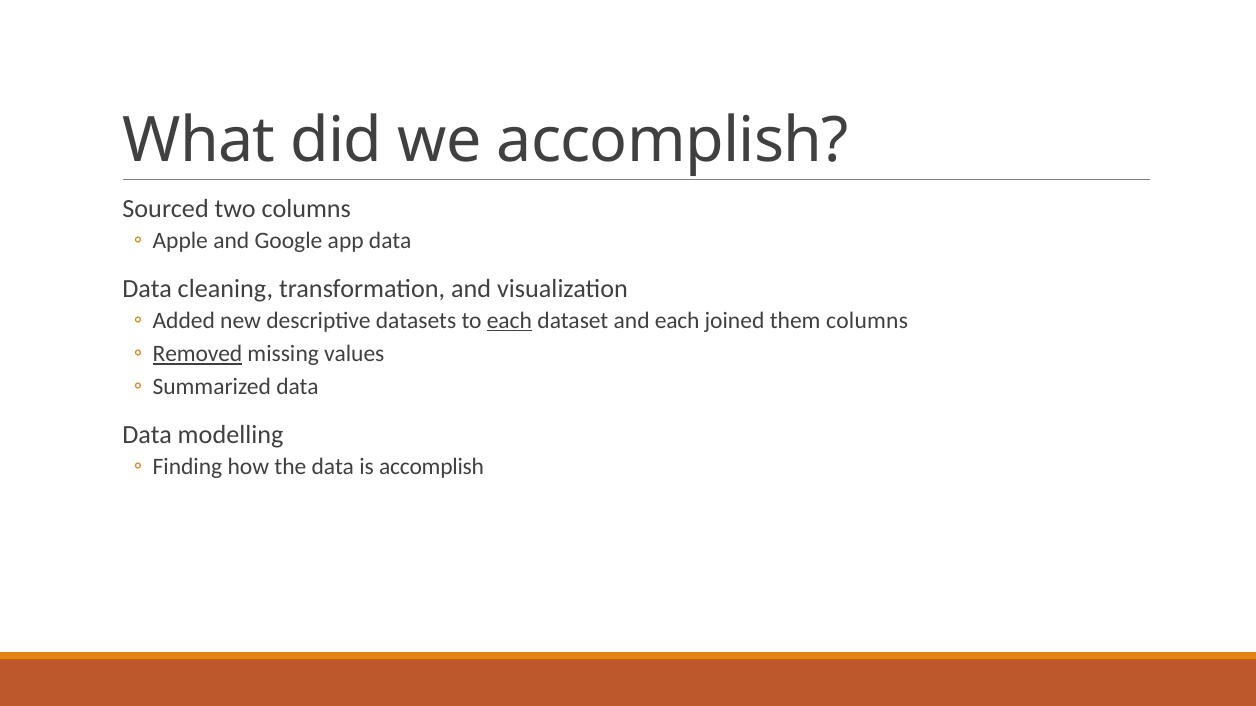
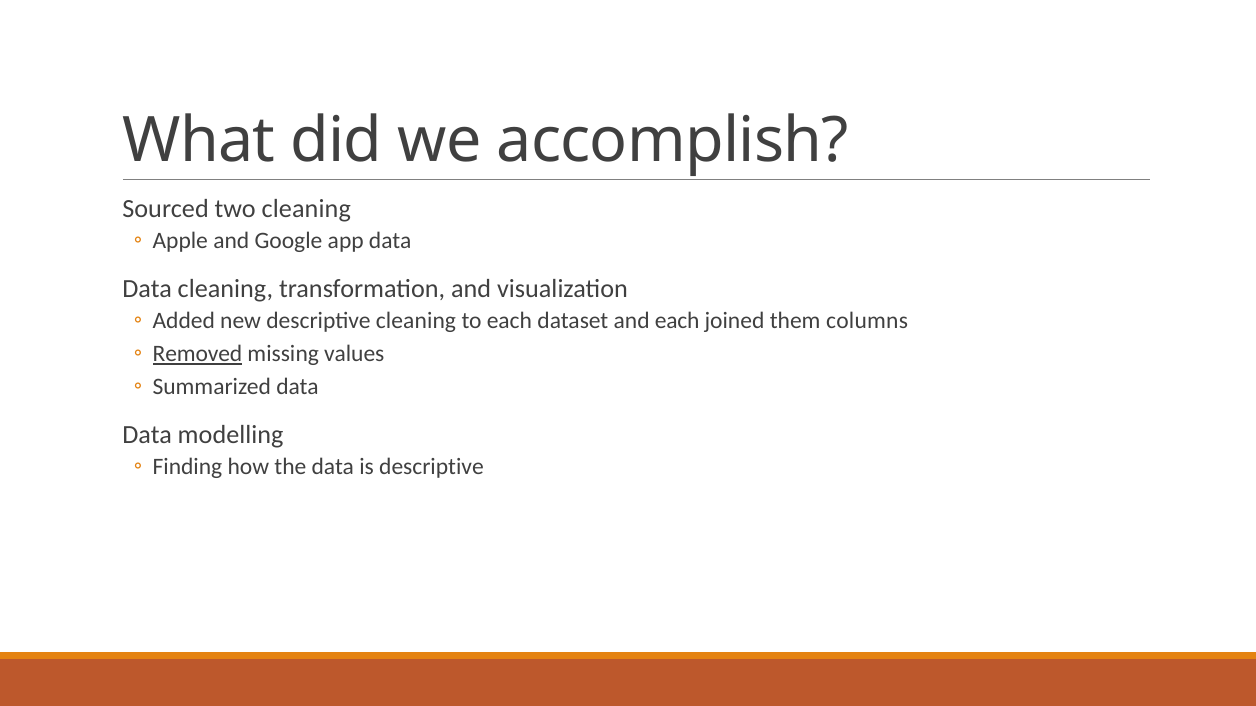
two columns: columns -> cleaning (306, 209)
descriptive datasets: datasets -> cleaning (416, 321)
each underline: present -> none (509, 321)
is accomplish: accomplish -> descriptive (431, 467)
